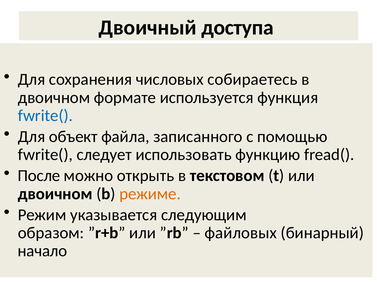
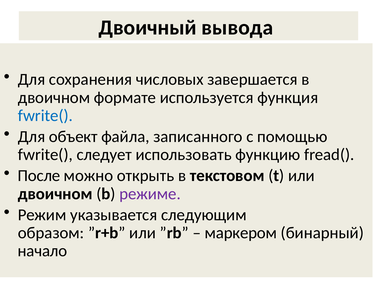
доступа: доступа -> вывода (237, 28)
собираетесь: собираетесь -> завершается (252, 80)
режиме colour: orange -> purple (150, 194)
файловых: файловых -> маркером (241, 234)
